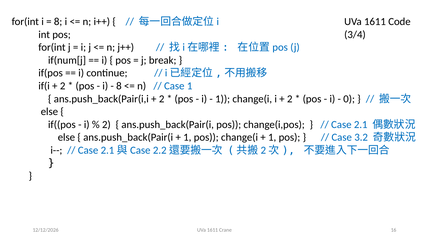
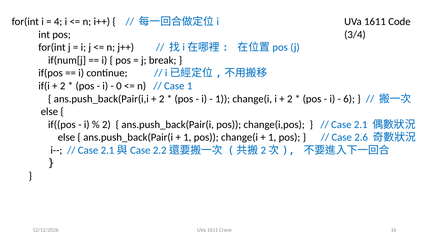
8: 8 -> 4 (58, 22)
8: 8 -> 0 (119, 86)
0: 0 -> 6 (349, 99)
3.2: 3.2 -> 2.6 (361, 138)
